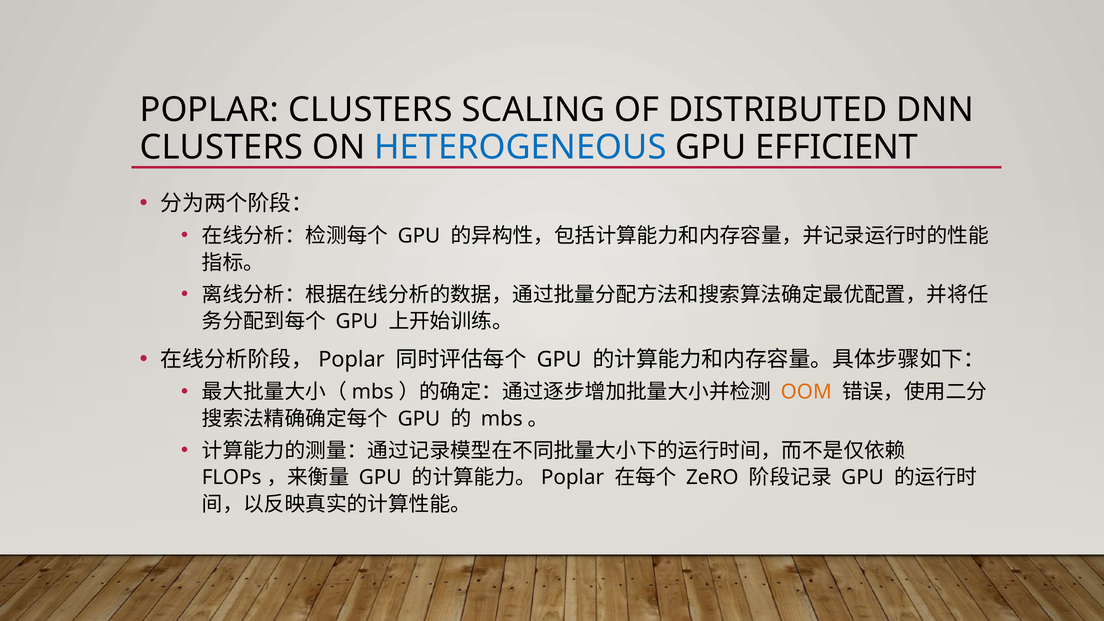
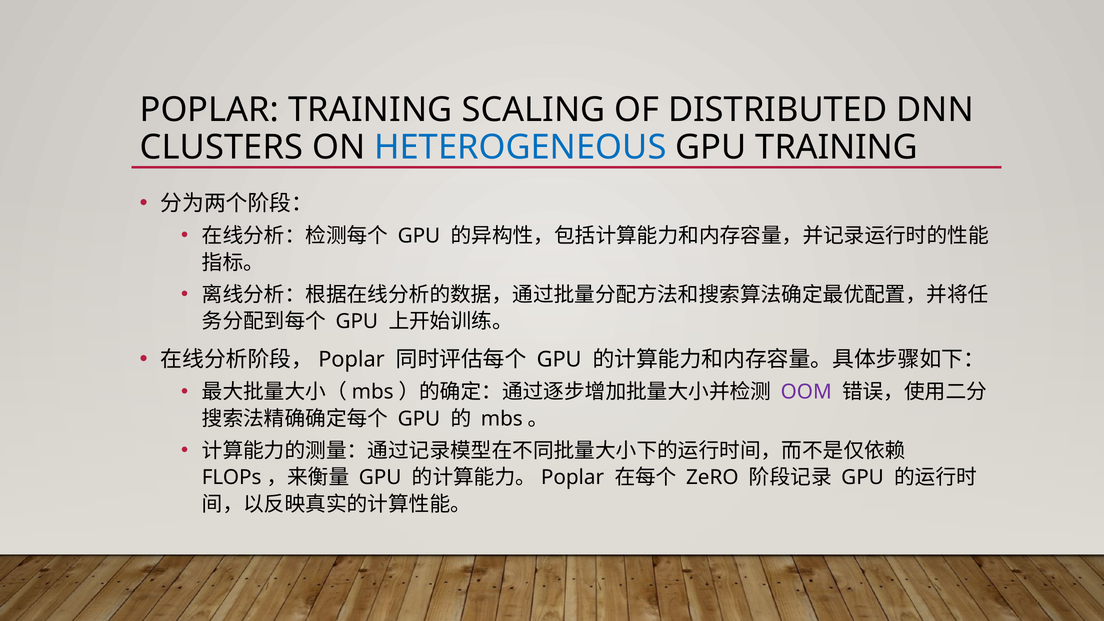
POPLAR CLUSTERS: CLUSTERS -> TRAINING (370, 110)
GPU EFFICIENT: EFFICIENT -> TRAINING (837, 147)
OOM colour: orange -> purple (806, 392)
